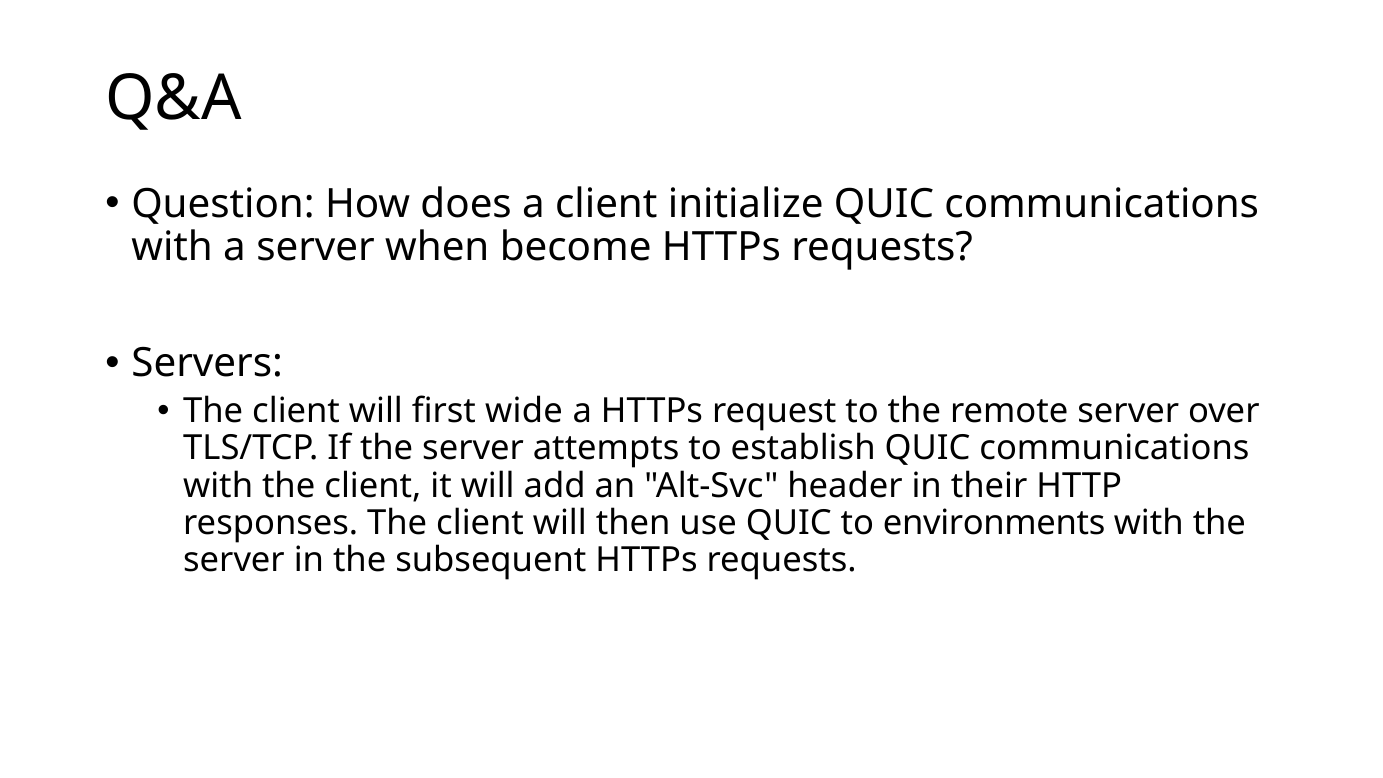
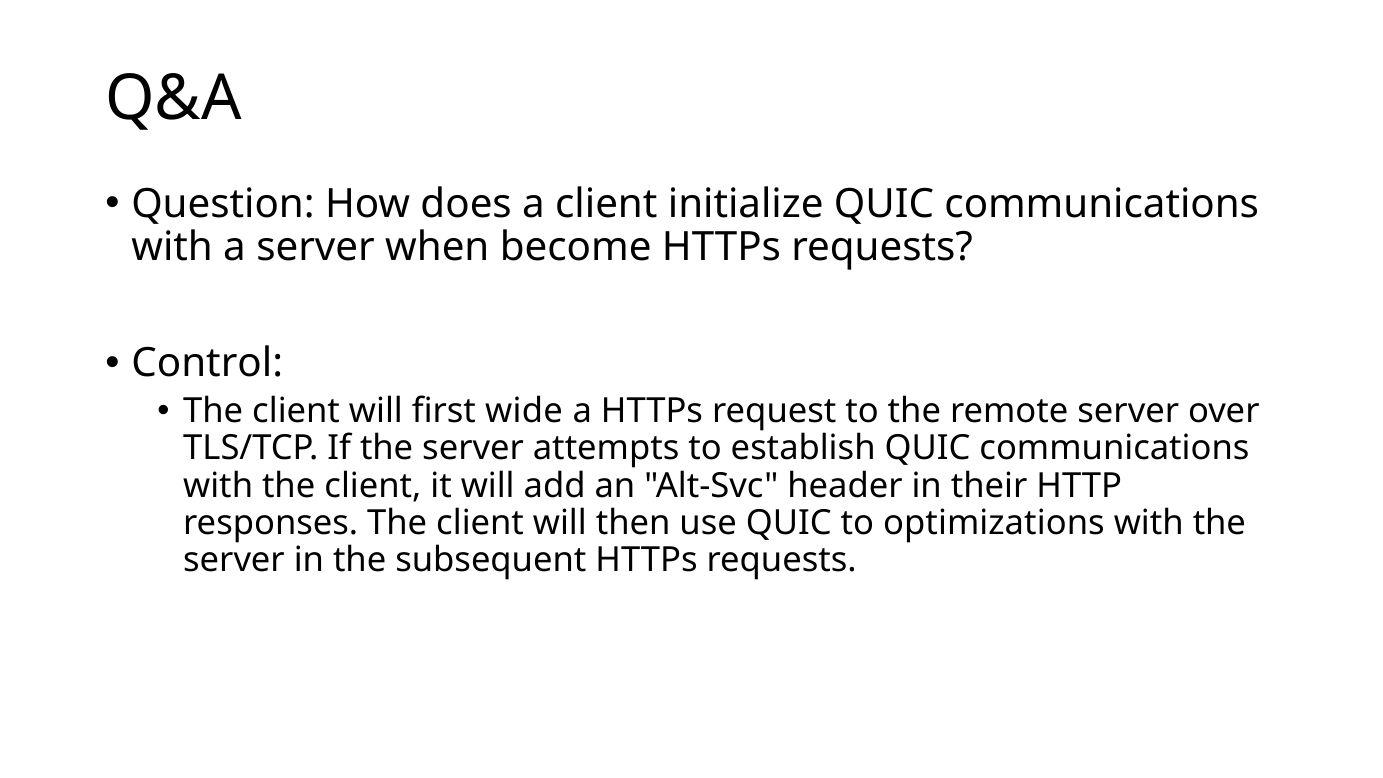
Servers: Servers -> Control (207, 363)
environments: environments -> optimizations (994, 523)
